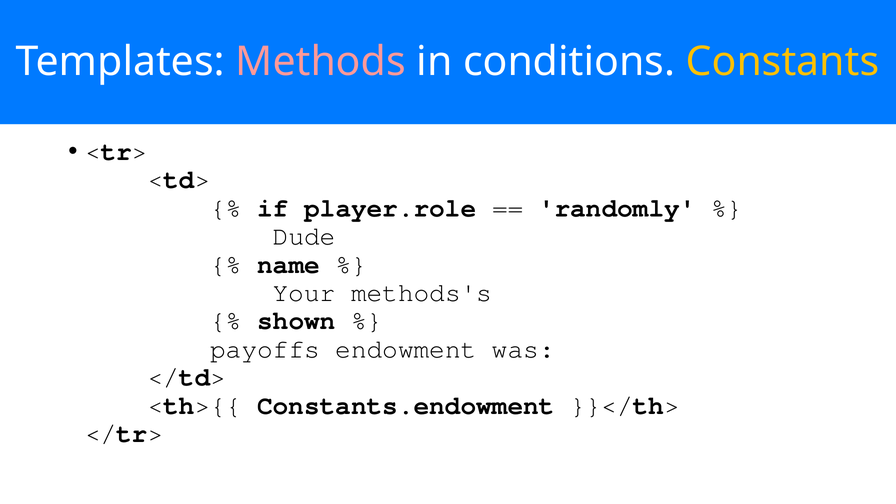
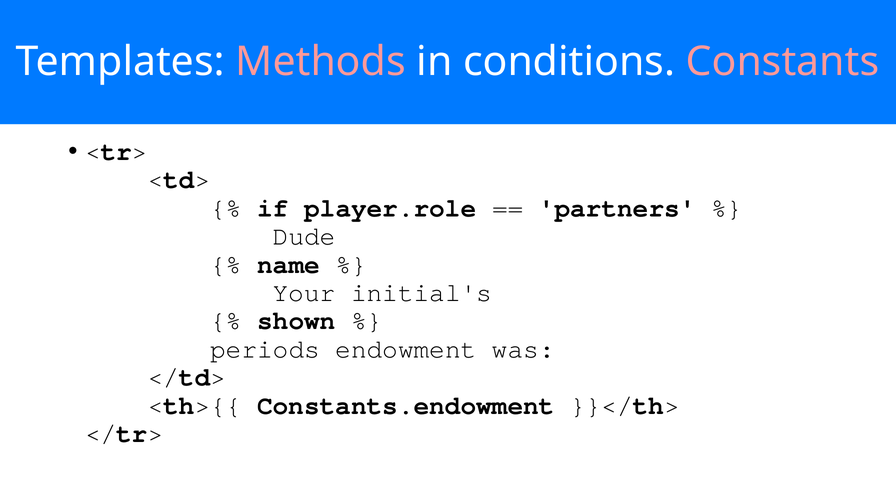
Constants colour: yellow -> pink (783, 62)
randomly: randomly -> partners (617, 208)
methods's: methods's -> initial's (422, 293)
payoffs: payoffs -> periods (265, 349)
